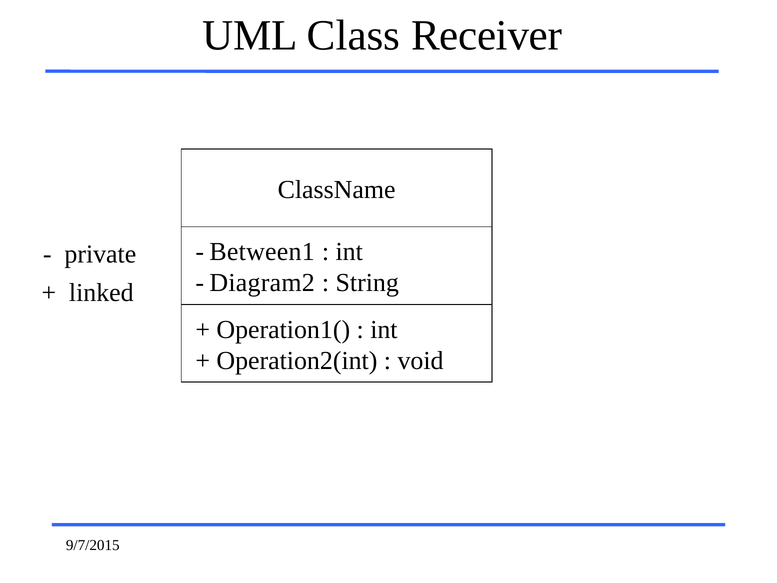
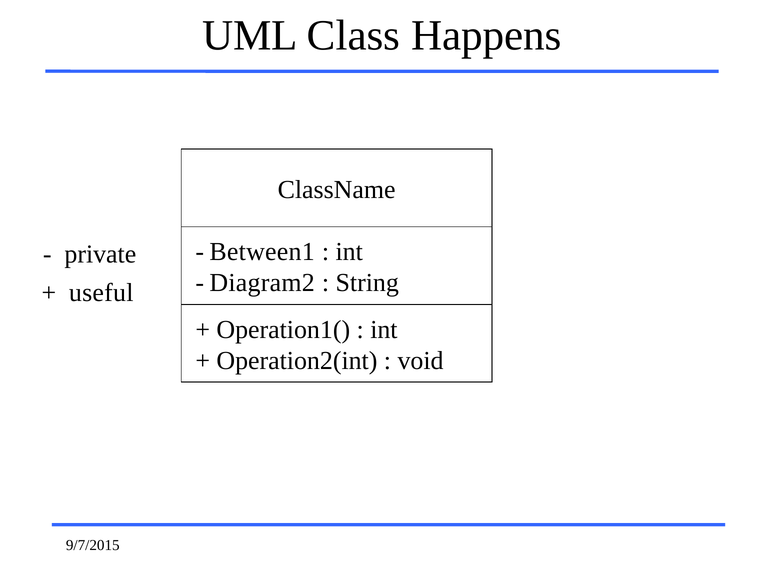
Receiver: Receiver -> Happens (486, 35)
linked: linked -> useful (101, 293)
